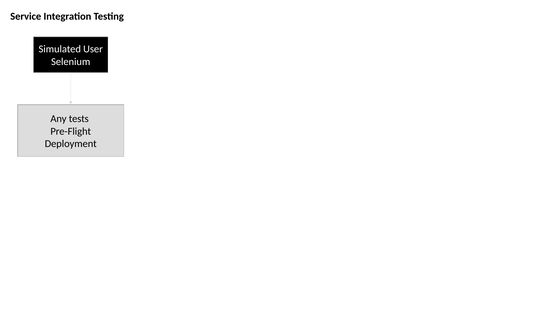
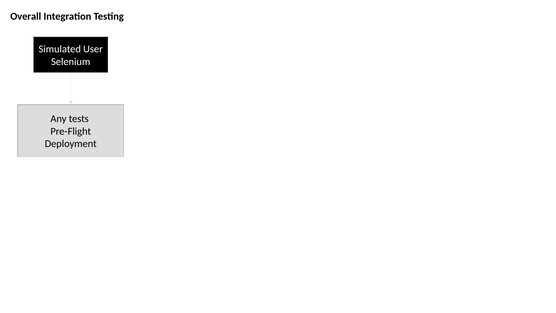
Service: Service -> Overall (26, 16)
